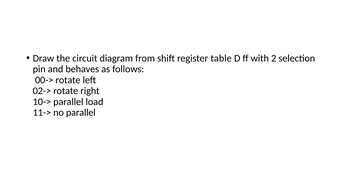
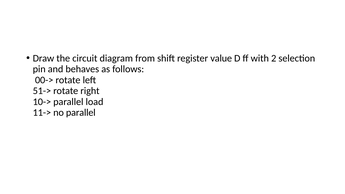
table: table -> value (221, 58)
02->: 02-> -> 51-> (42, 91)
